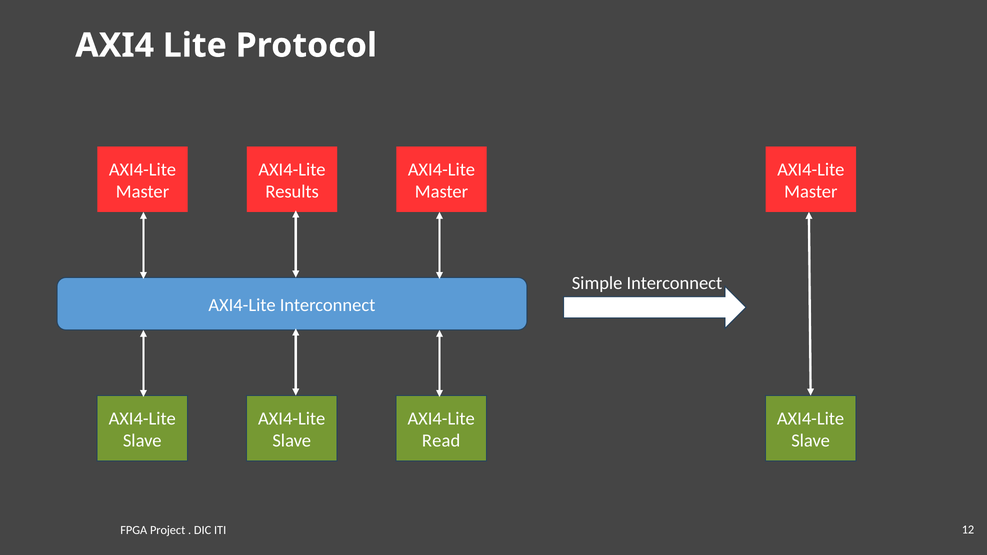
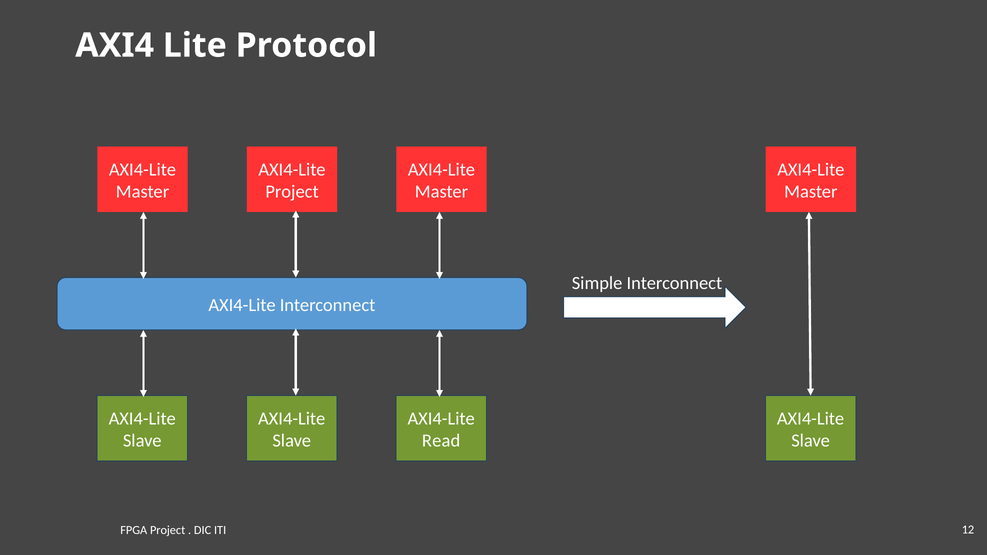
Results: Results -> Project (292, 192)
